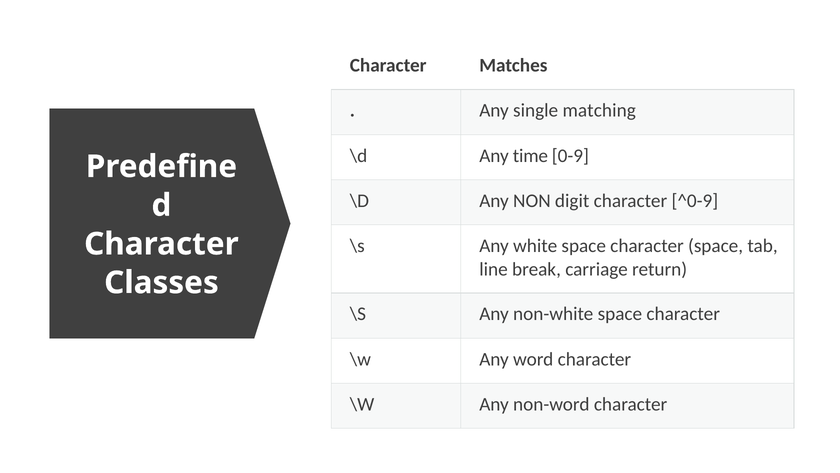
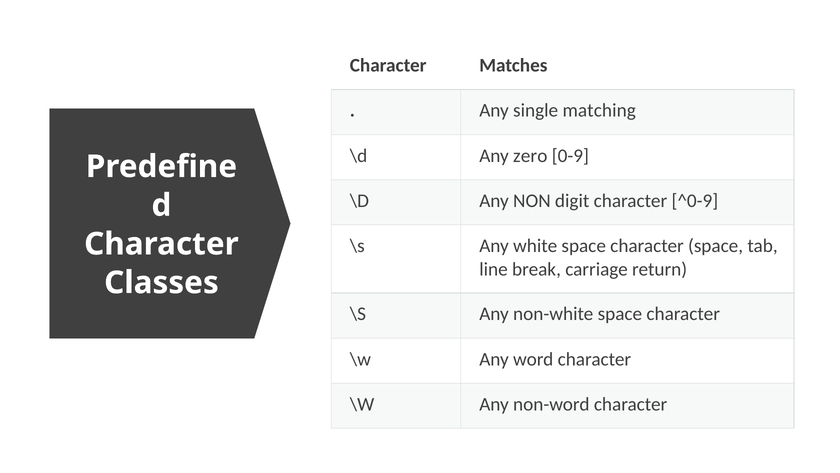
time: time -> zero (530, 156)
